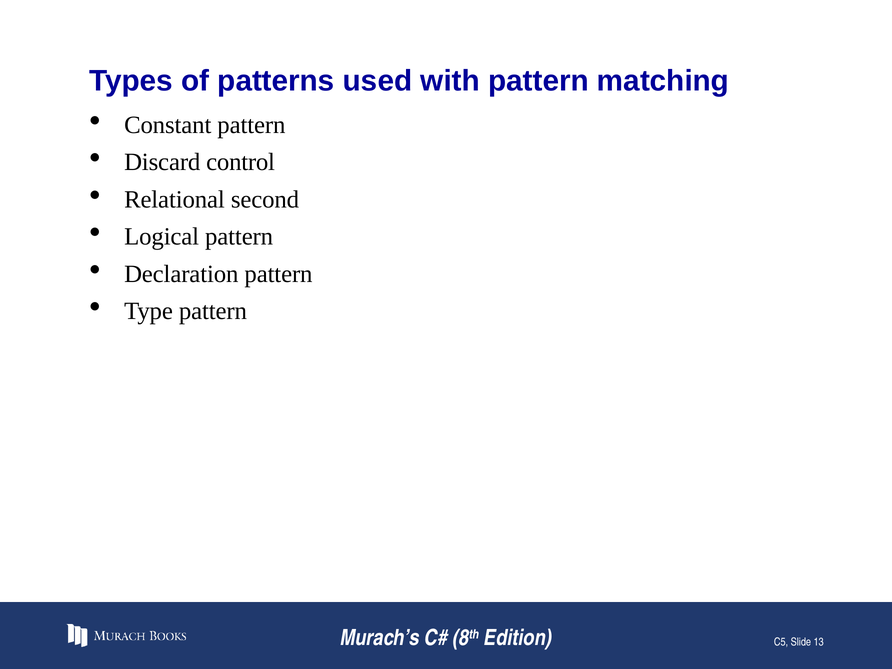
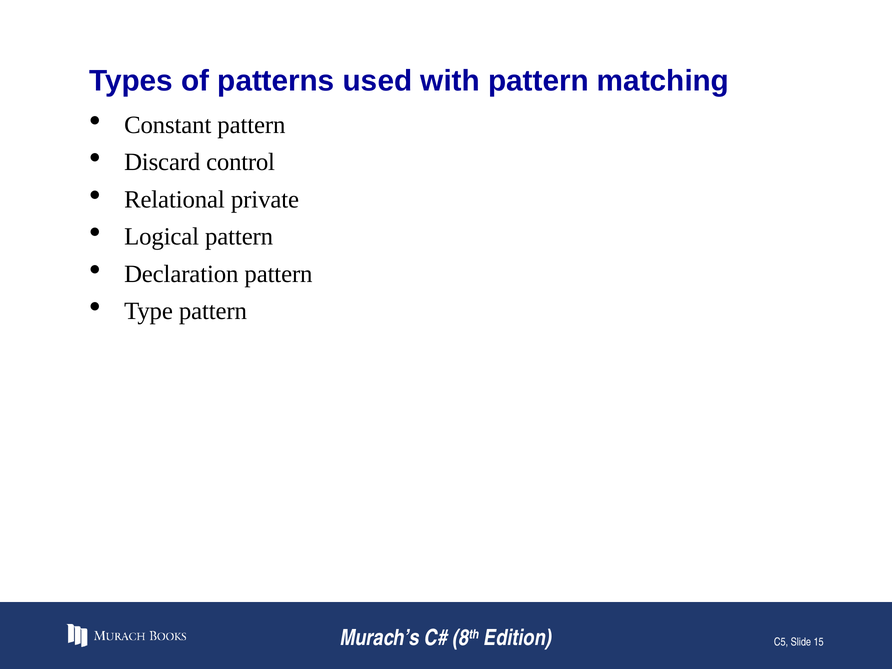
second: second -> private (265, 200)
13: 13 -> 15 (819, 642)
